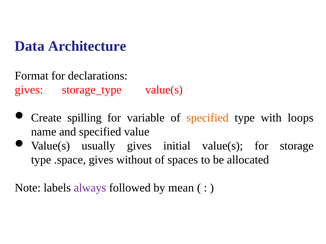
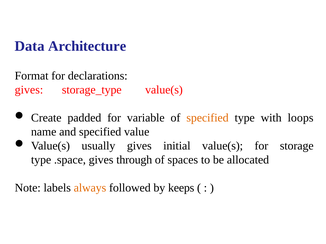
spilling: spilling -> padded (84, 118)
without: without -> through (134, 160)
always colour: purple -> orange (90, 188)
mean: mean -> keeps (181, 188)
